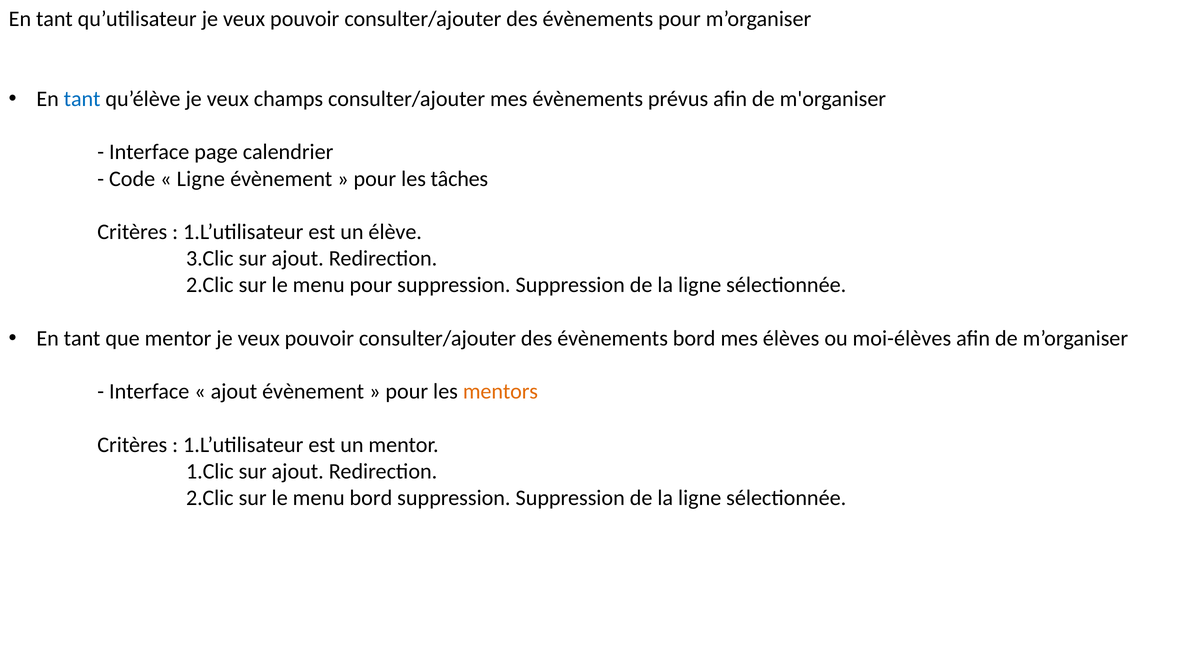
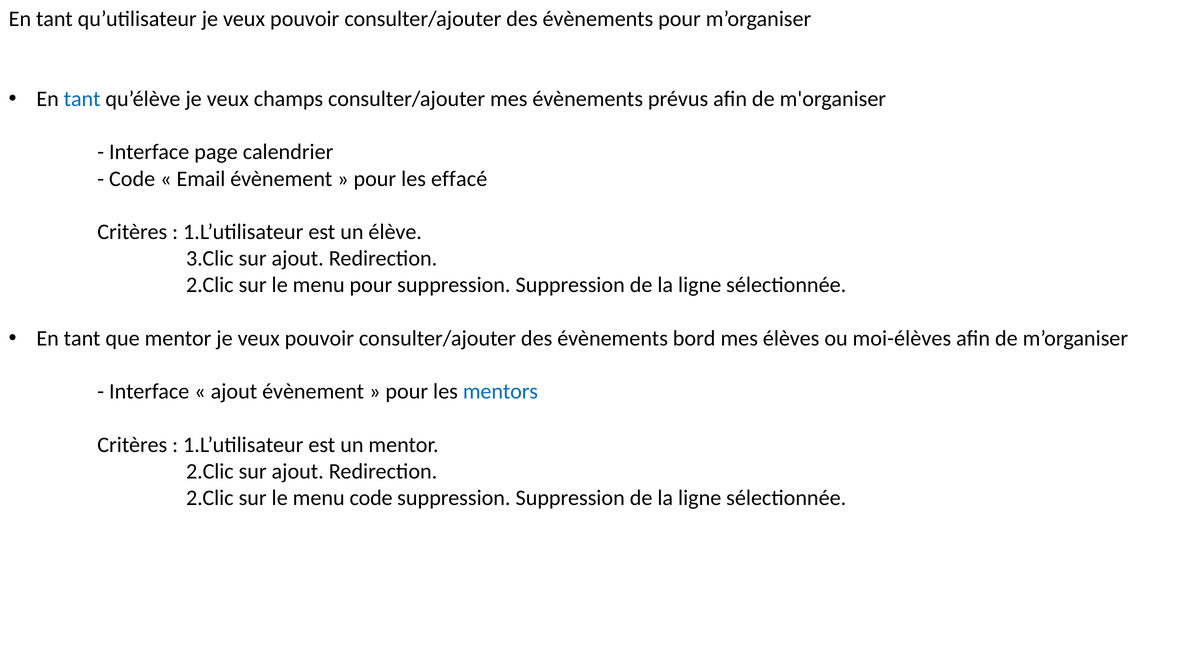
Ligne: Ligne -> Email (201, 179)
tâches: tâches -> effacé (459, 179)
mentors colour: orange -> blue (500, 392)
1.Clic: 1.Clic -> 2.Clic (210, 471)
menu bord: bord -> code (371, 498)
